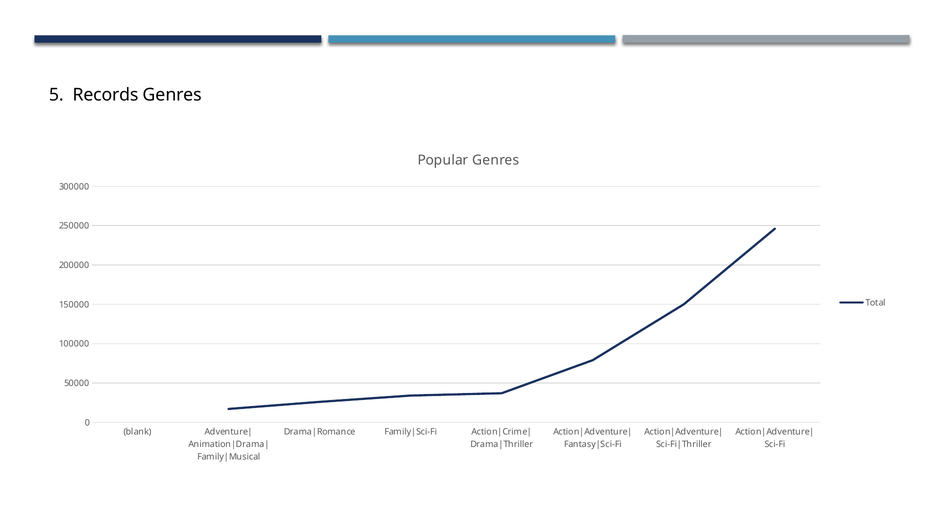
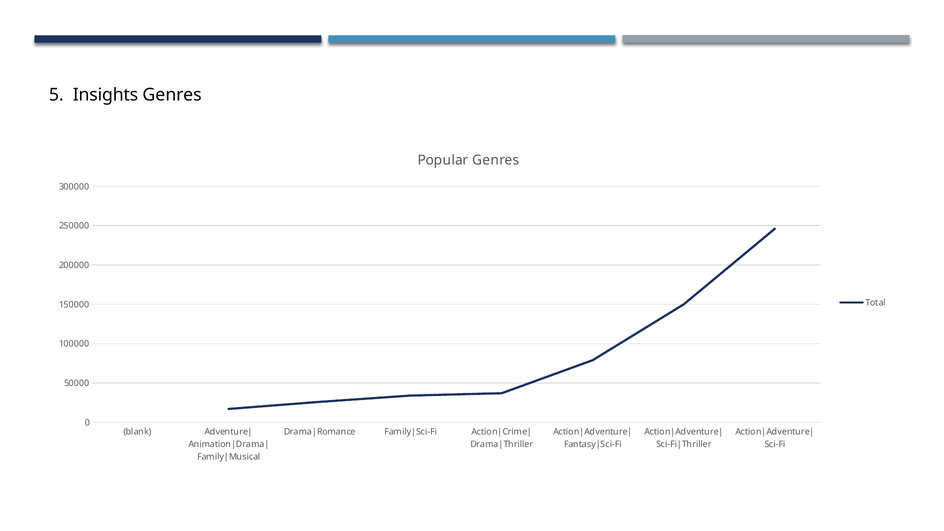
Records: Records -> Insights (105, 95)
